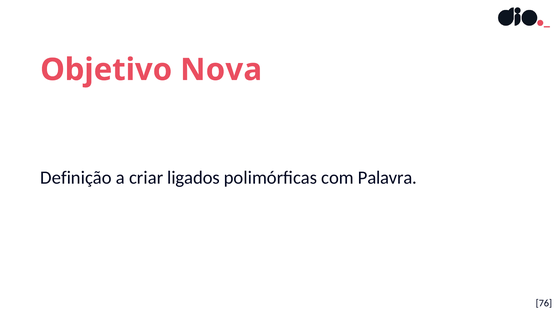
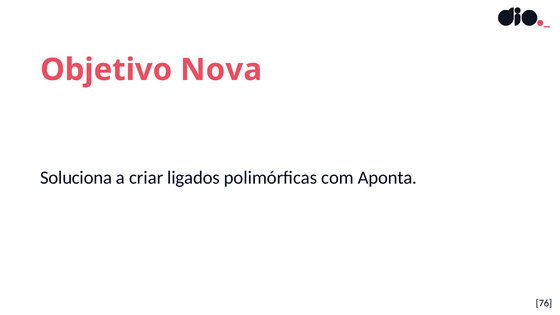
Definição: Definição -> Soluciona (76, 178)
Palavra: Palavra -> Aponta (387, 178)
